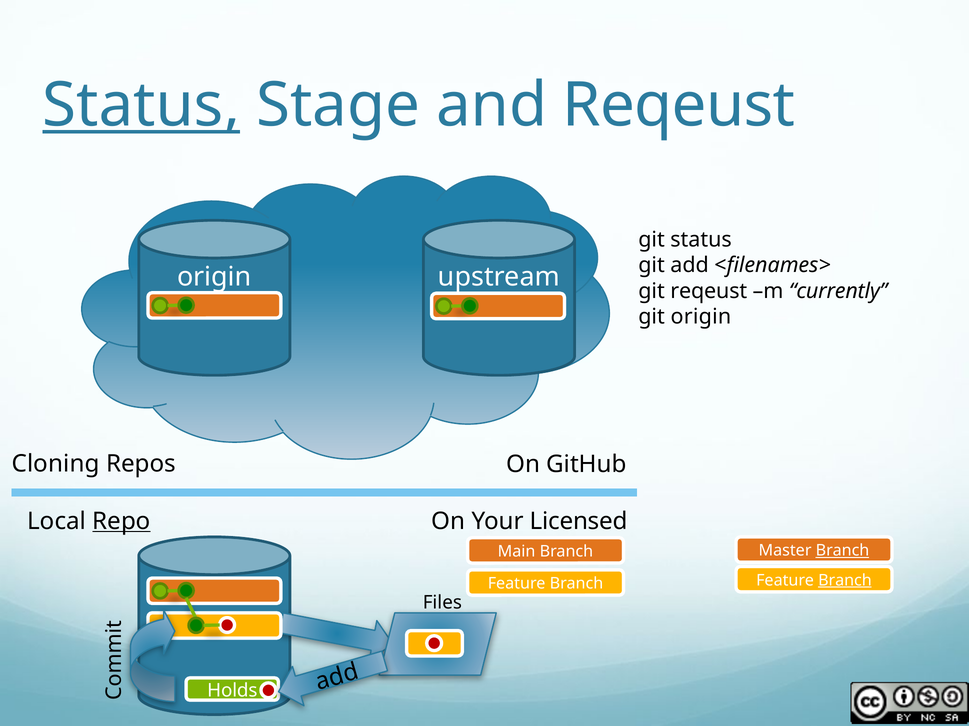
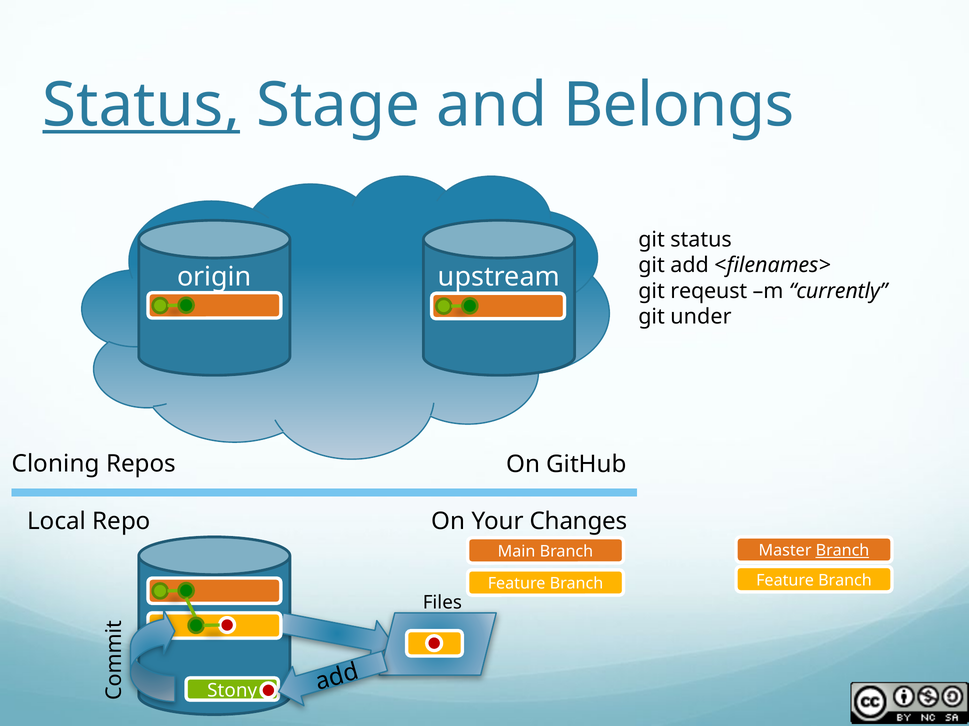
and Reqeust: Reqeust -> Belongs (679, 105)
git origin: origin -> under (701, 317)
Repo underline: present -> none (122, 522)
Licensed: Licensed -> Changes (579, 522)
Branch underline: present -> none (845, 581)
Holds: Holds -> Stony (232, 691)
